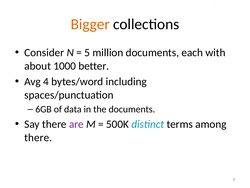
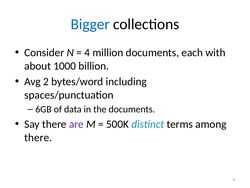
Bigger colour: orange -> blue (90, 24)
5: 5 -> 4 (87, 52)
better: better -> billion (94, 66)
4: 4 -> 2 (46, 81)
